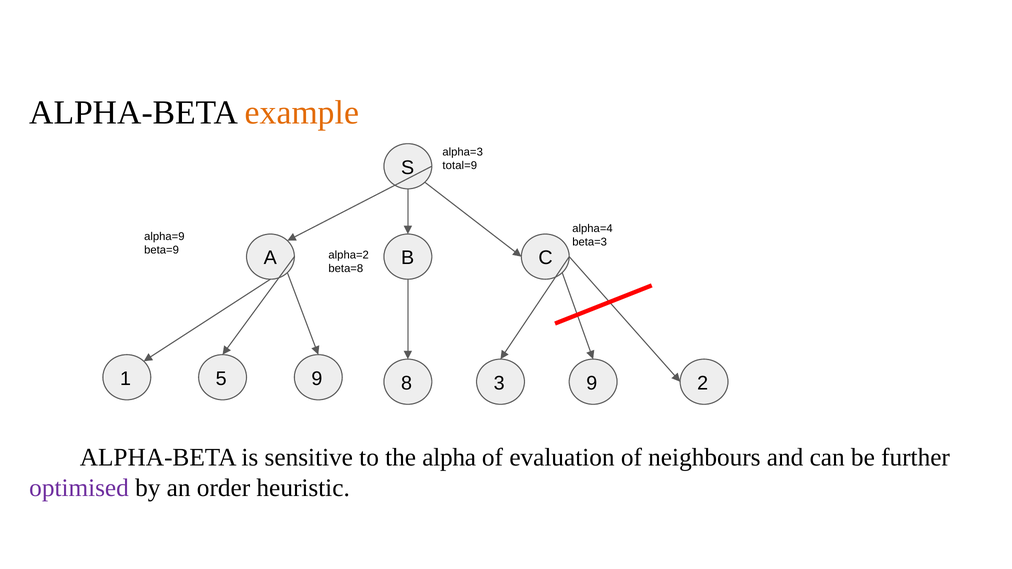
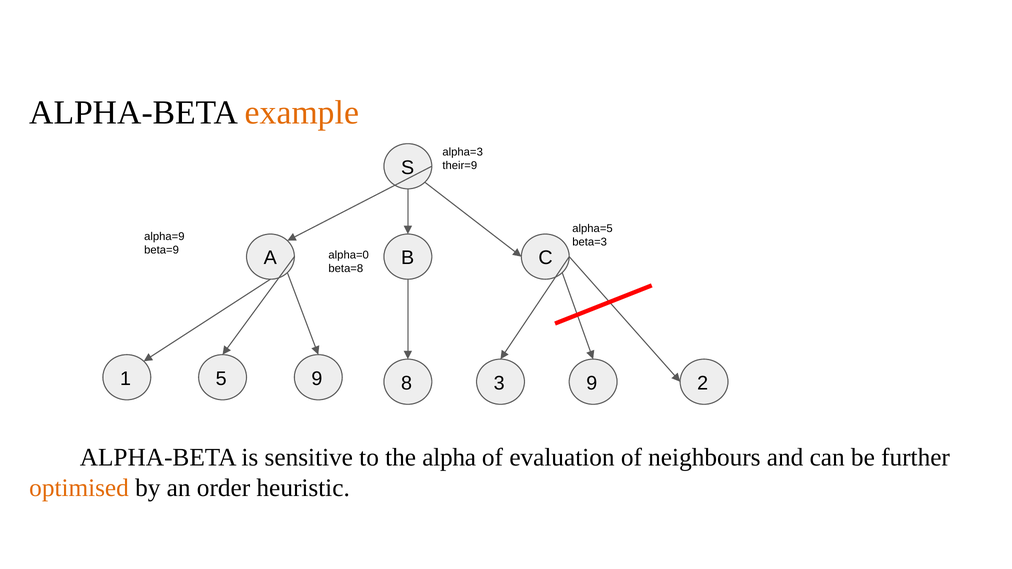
total=9: total=9 -> their=9 (460, 166)
alpha=4: alpha=4 -> alpha=5 (592, 229)
alpha=2: alpha=2 -> alpha=0 (349, 255)
optimised colour: purple -> orange (79, 488)
